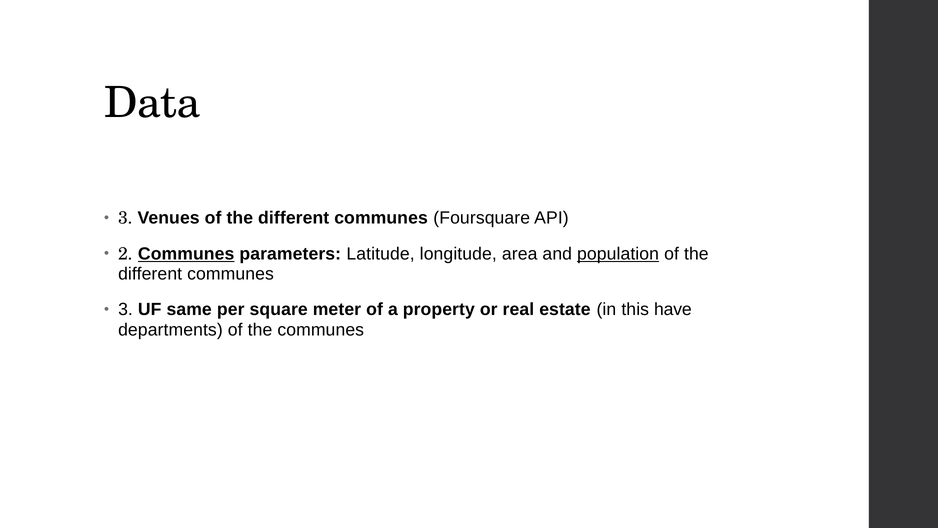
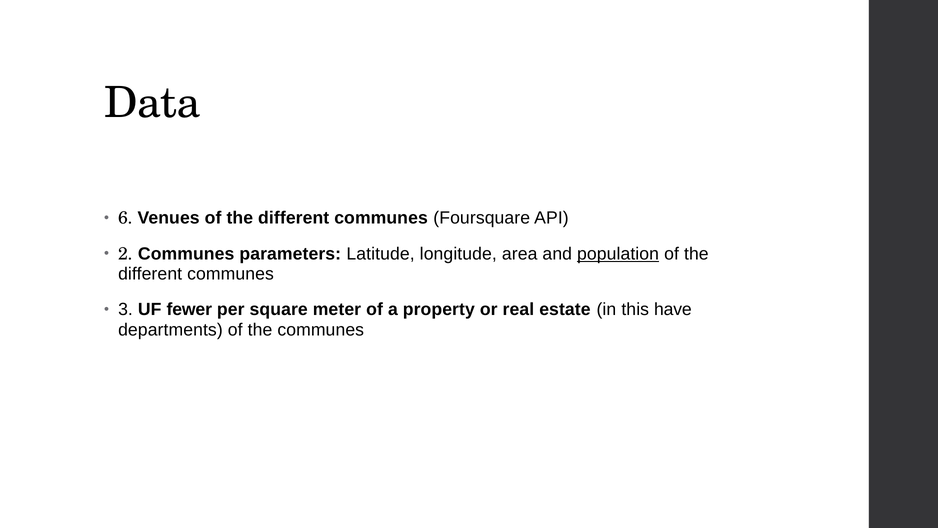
3: 3 -> 6 (125, 218)
Communes underline: present -> none (186, 254)
same: same -> fewer (189, 309)
